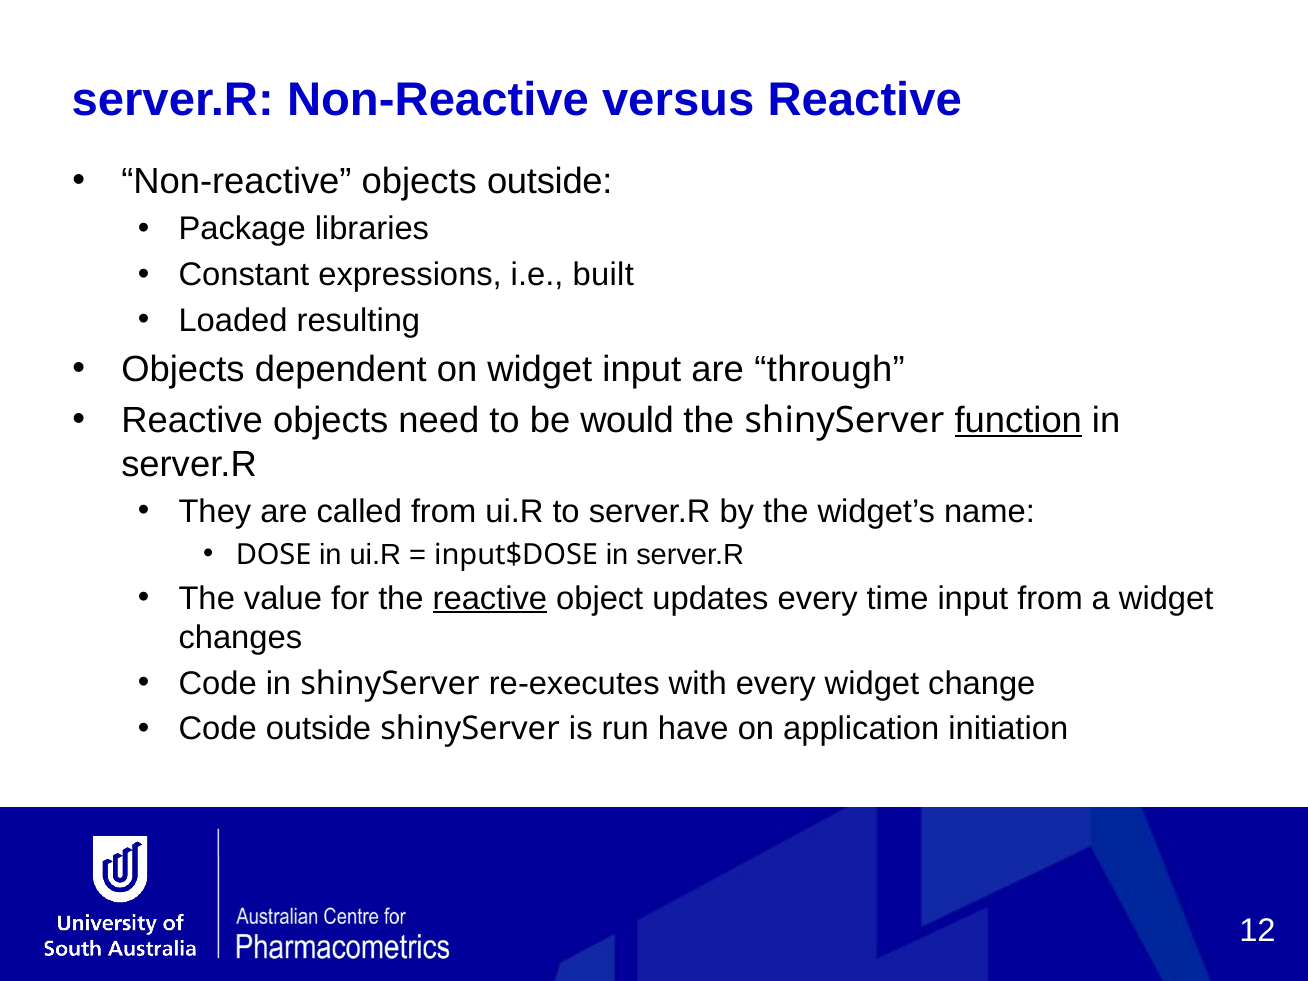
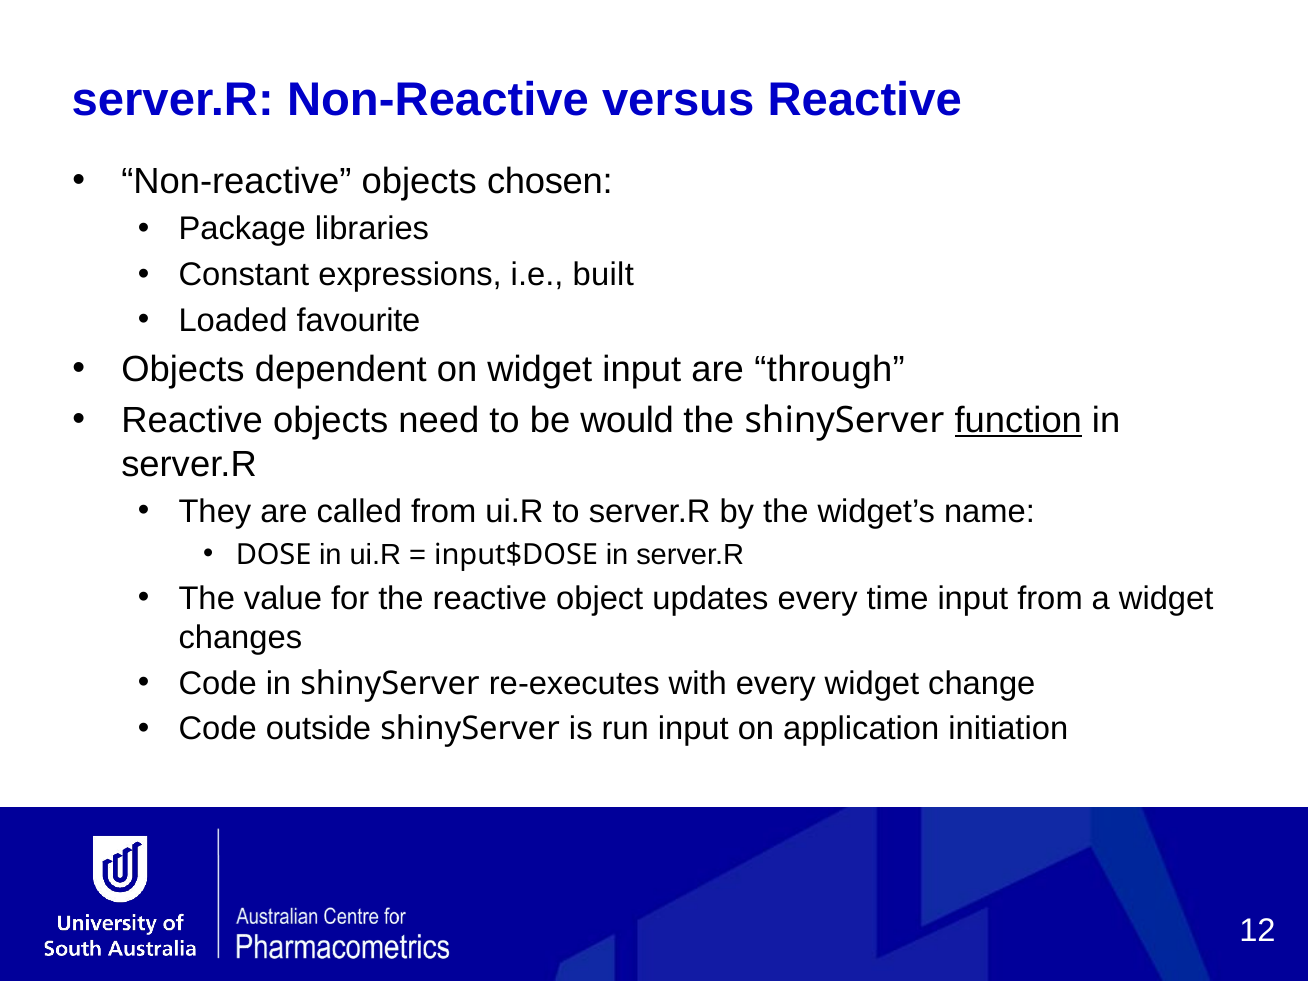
objects outside: outside -> chosen (550, 181)
resulting: resulting -> favourite (359, 321)
reactive underline: present -> none (490, 598)
run have: have -> input (693, 729)
